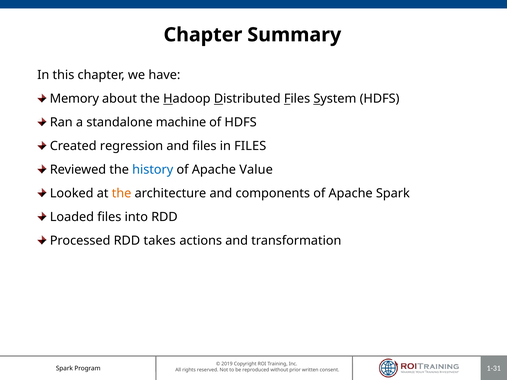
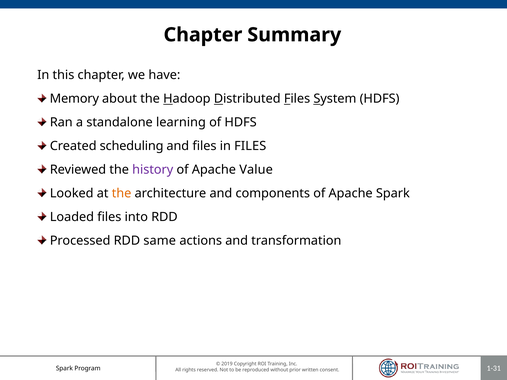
machine: machine -> learning (181, 122)
regression: regression -> scheduling (132, 146)
history colour: blue -> purple (153, 170)
takes: takes -> same (160, 241)
